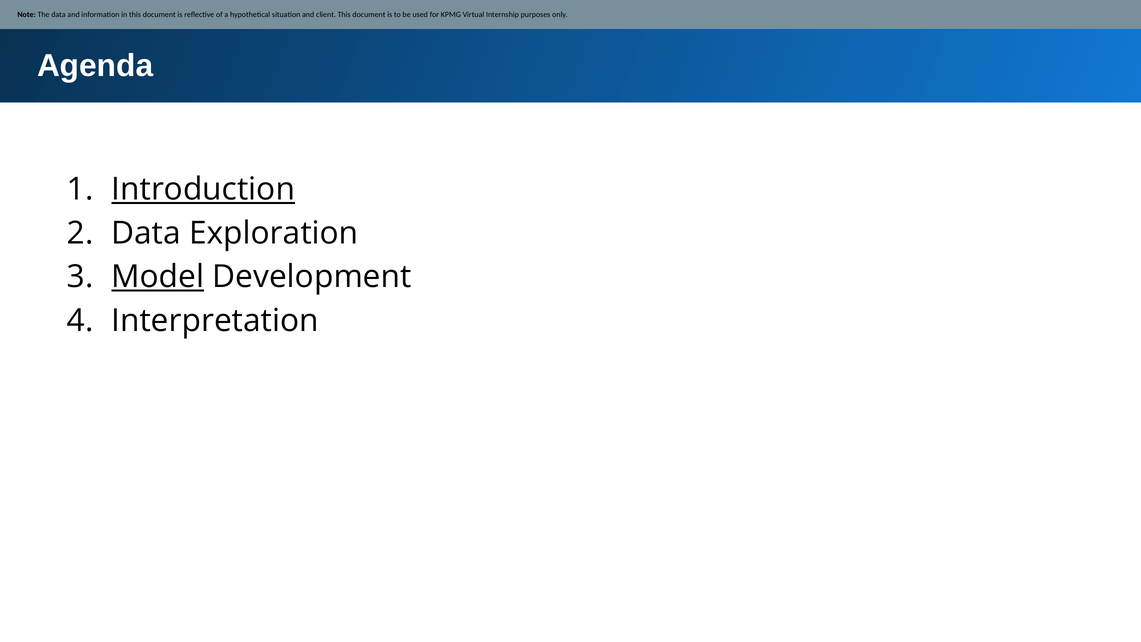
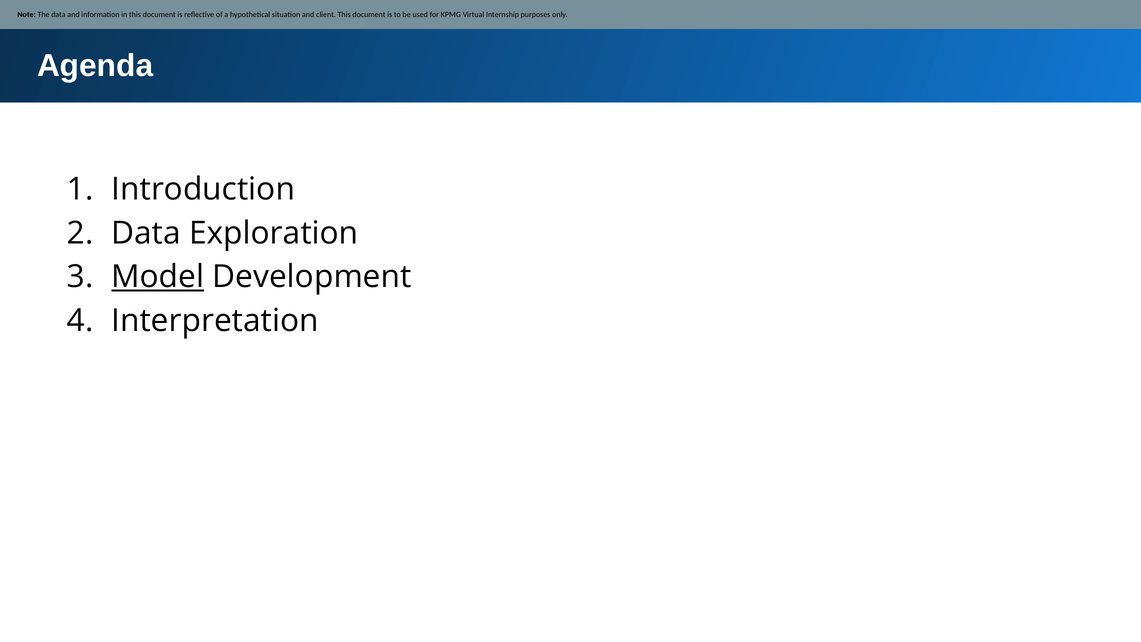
Introduction underline: present -> none (203, 189)
